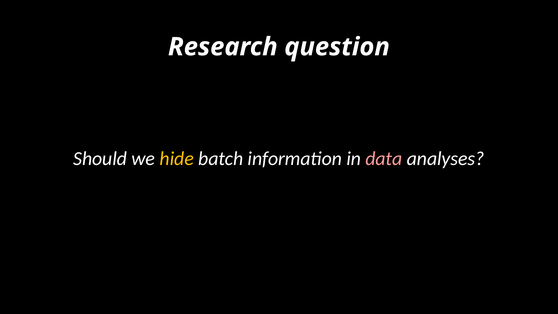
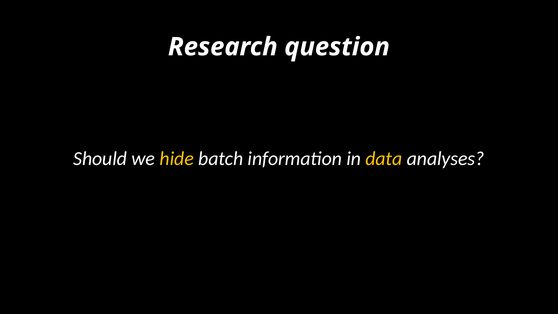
data colour: pink -> yellow (384, 159)
